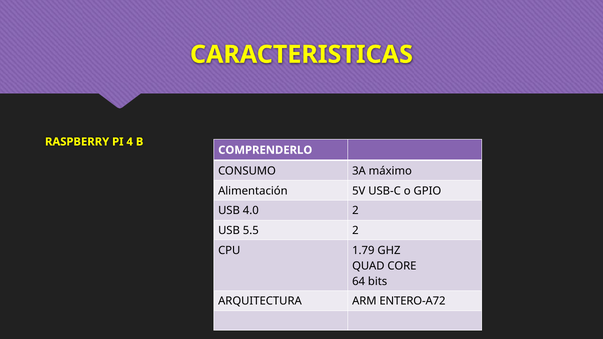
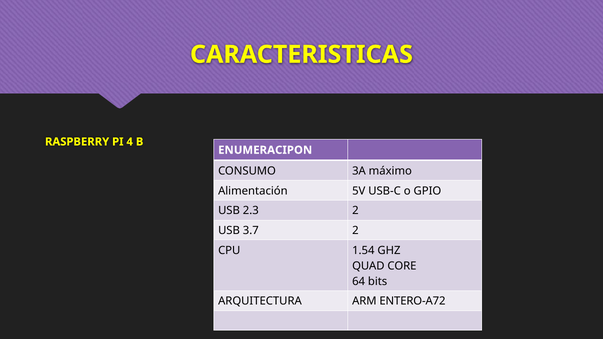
COMPRENDERLO: COMPRENDERLO -> ENUMERACIPON (265, 150)
4.0: 4.0 -> 2.3 (251, 211)
5.5: 5.5 -> 3.7 (251, 231)
1.79: 1.79 -> 1.54 (363, 251)
